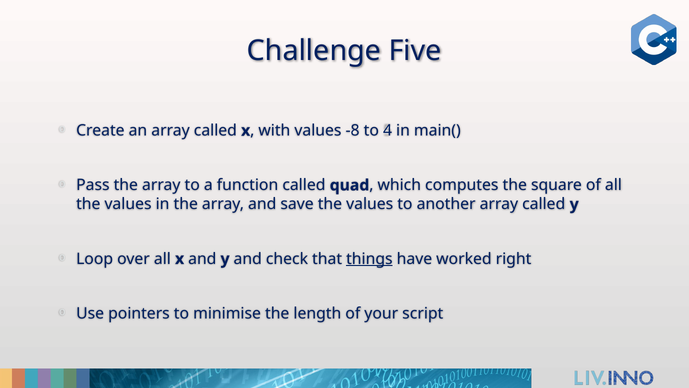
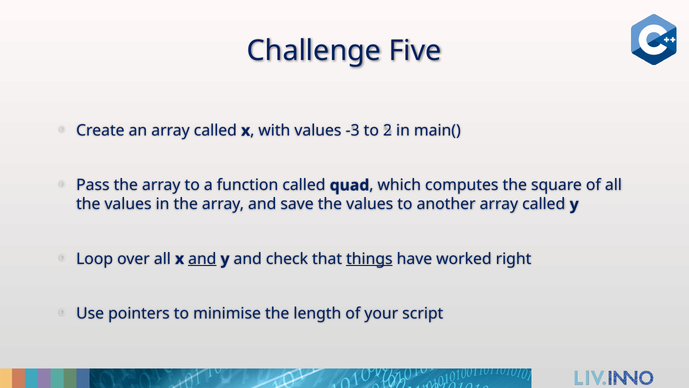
-8: -8 -> -3 (353, 131)
4: 4 -> 2 (388, 131)
and underline: none -> present (202, 259)
